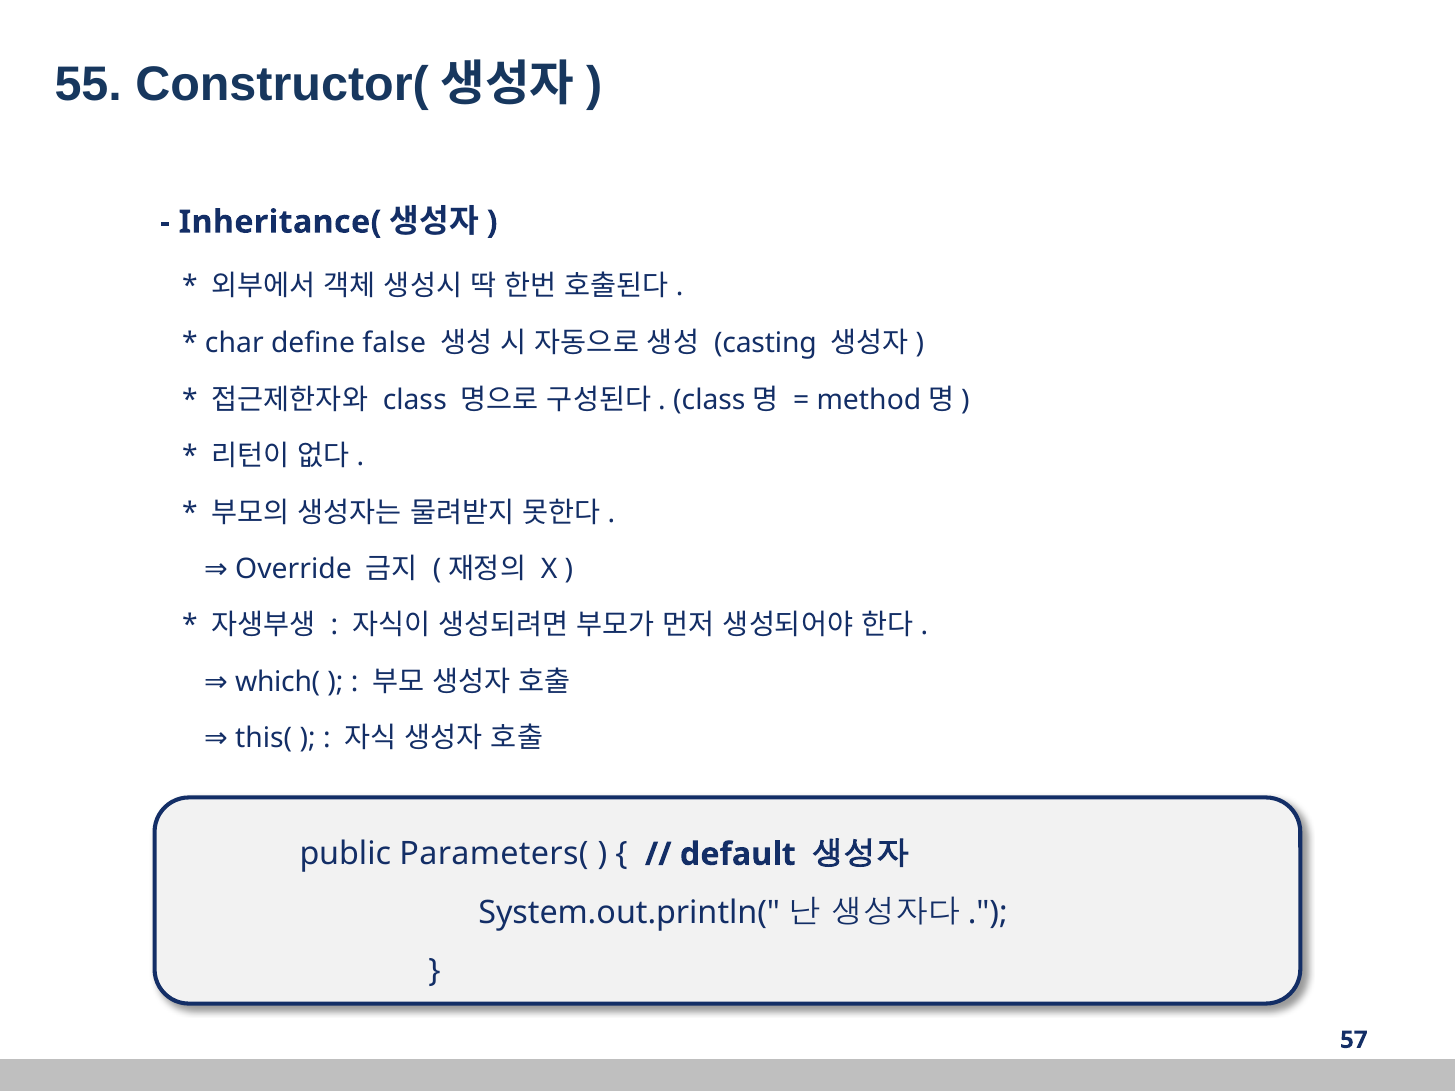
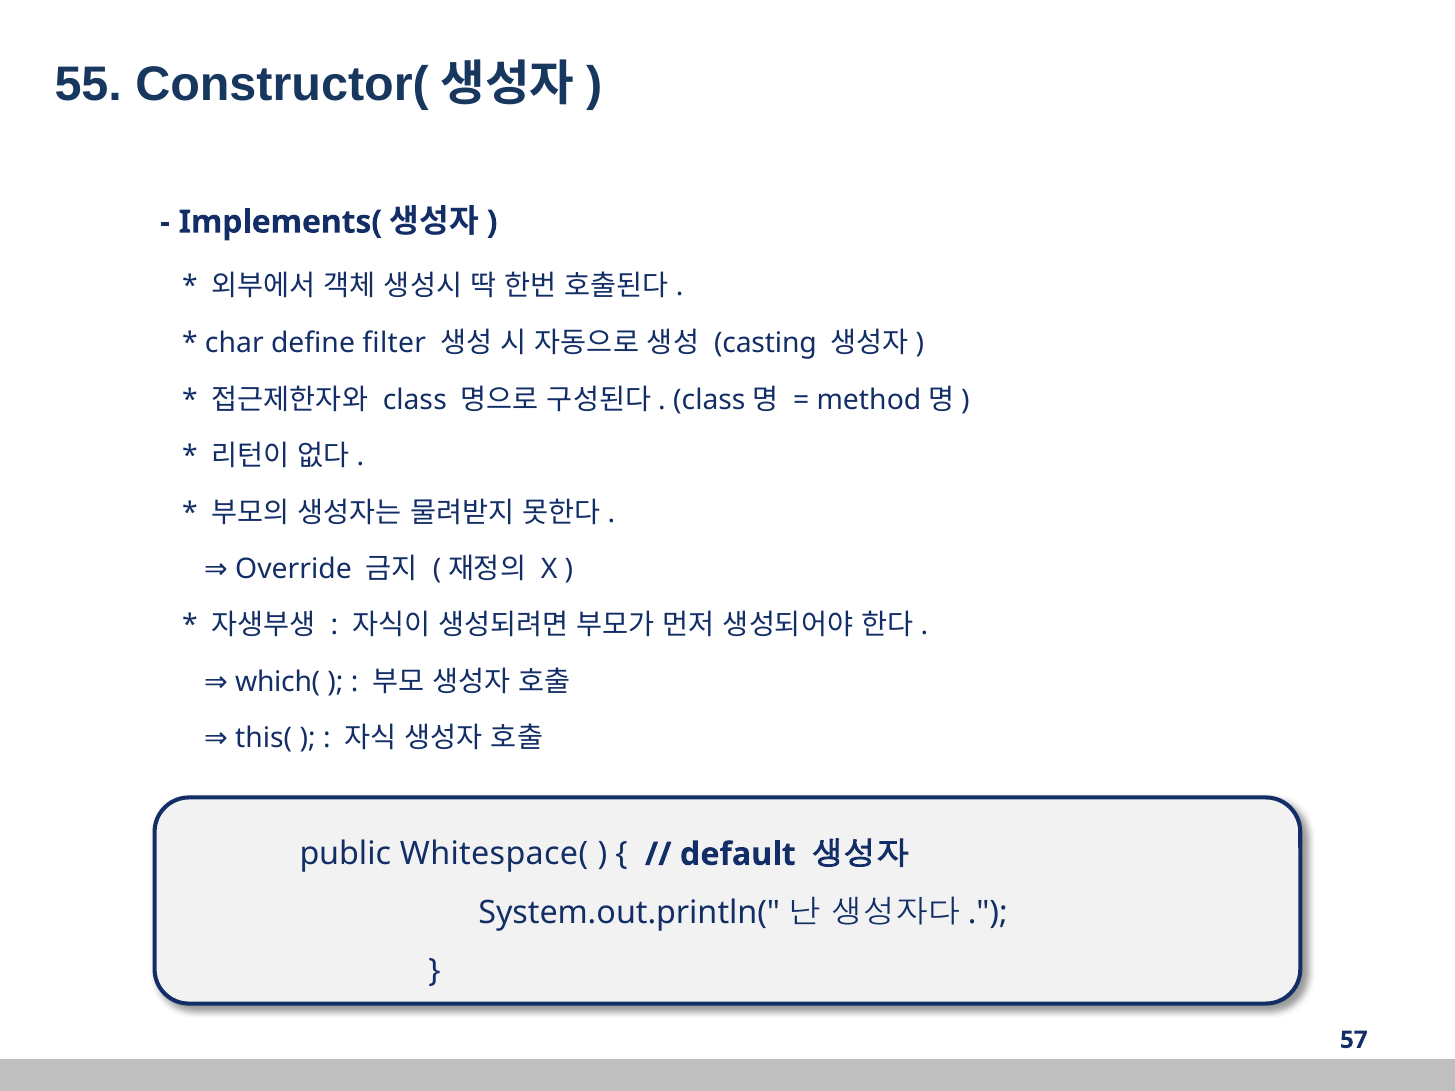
Inheritance(: Inheritance( -> Implements( (280, 222)
false: false -> filter (394, 343)
Parameters(: Parameters( -> Whitespace( (494, 854)
